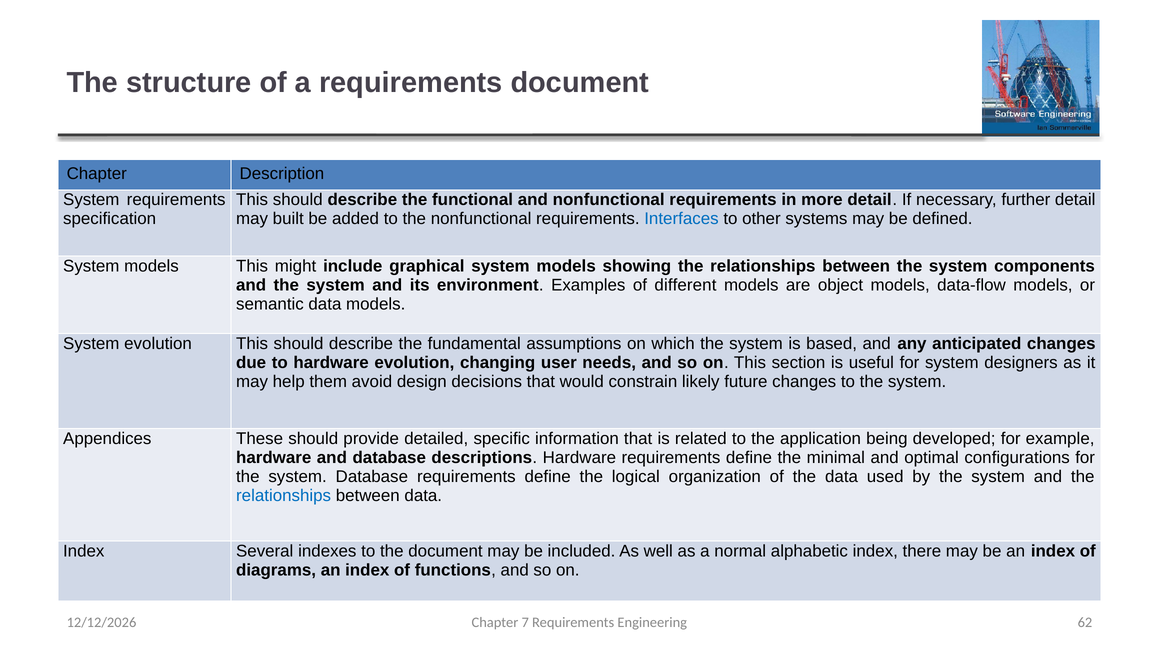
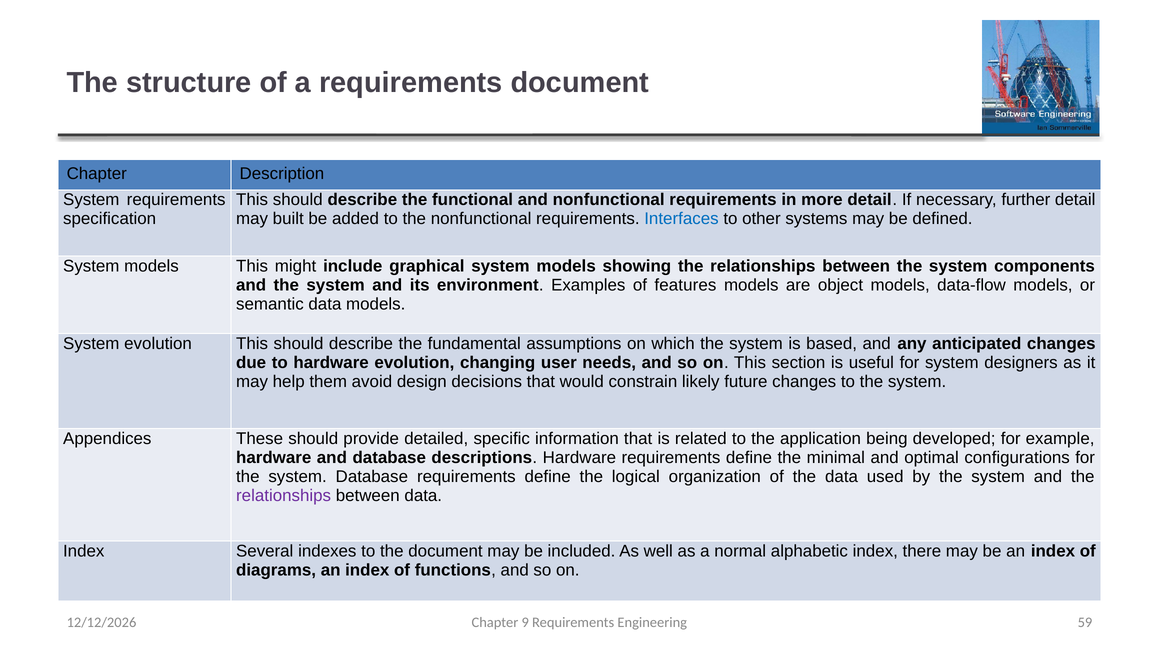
different: different -> features (685, 285)
relationships colour: blue -> purple (284, 495)
7: 7 -> 9 (525, 623)
62: 62 -> 59 (1085, 622)
